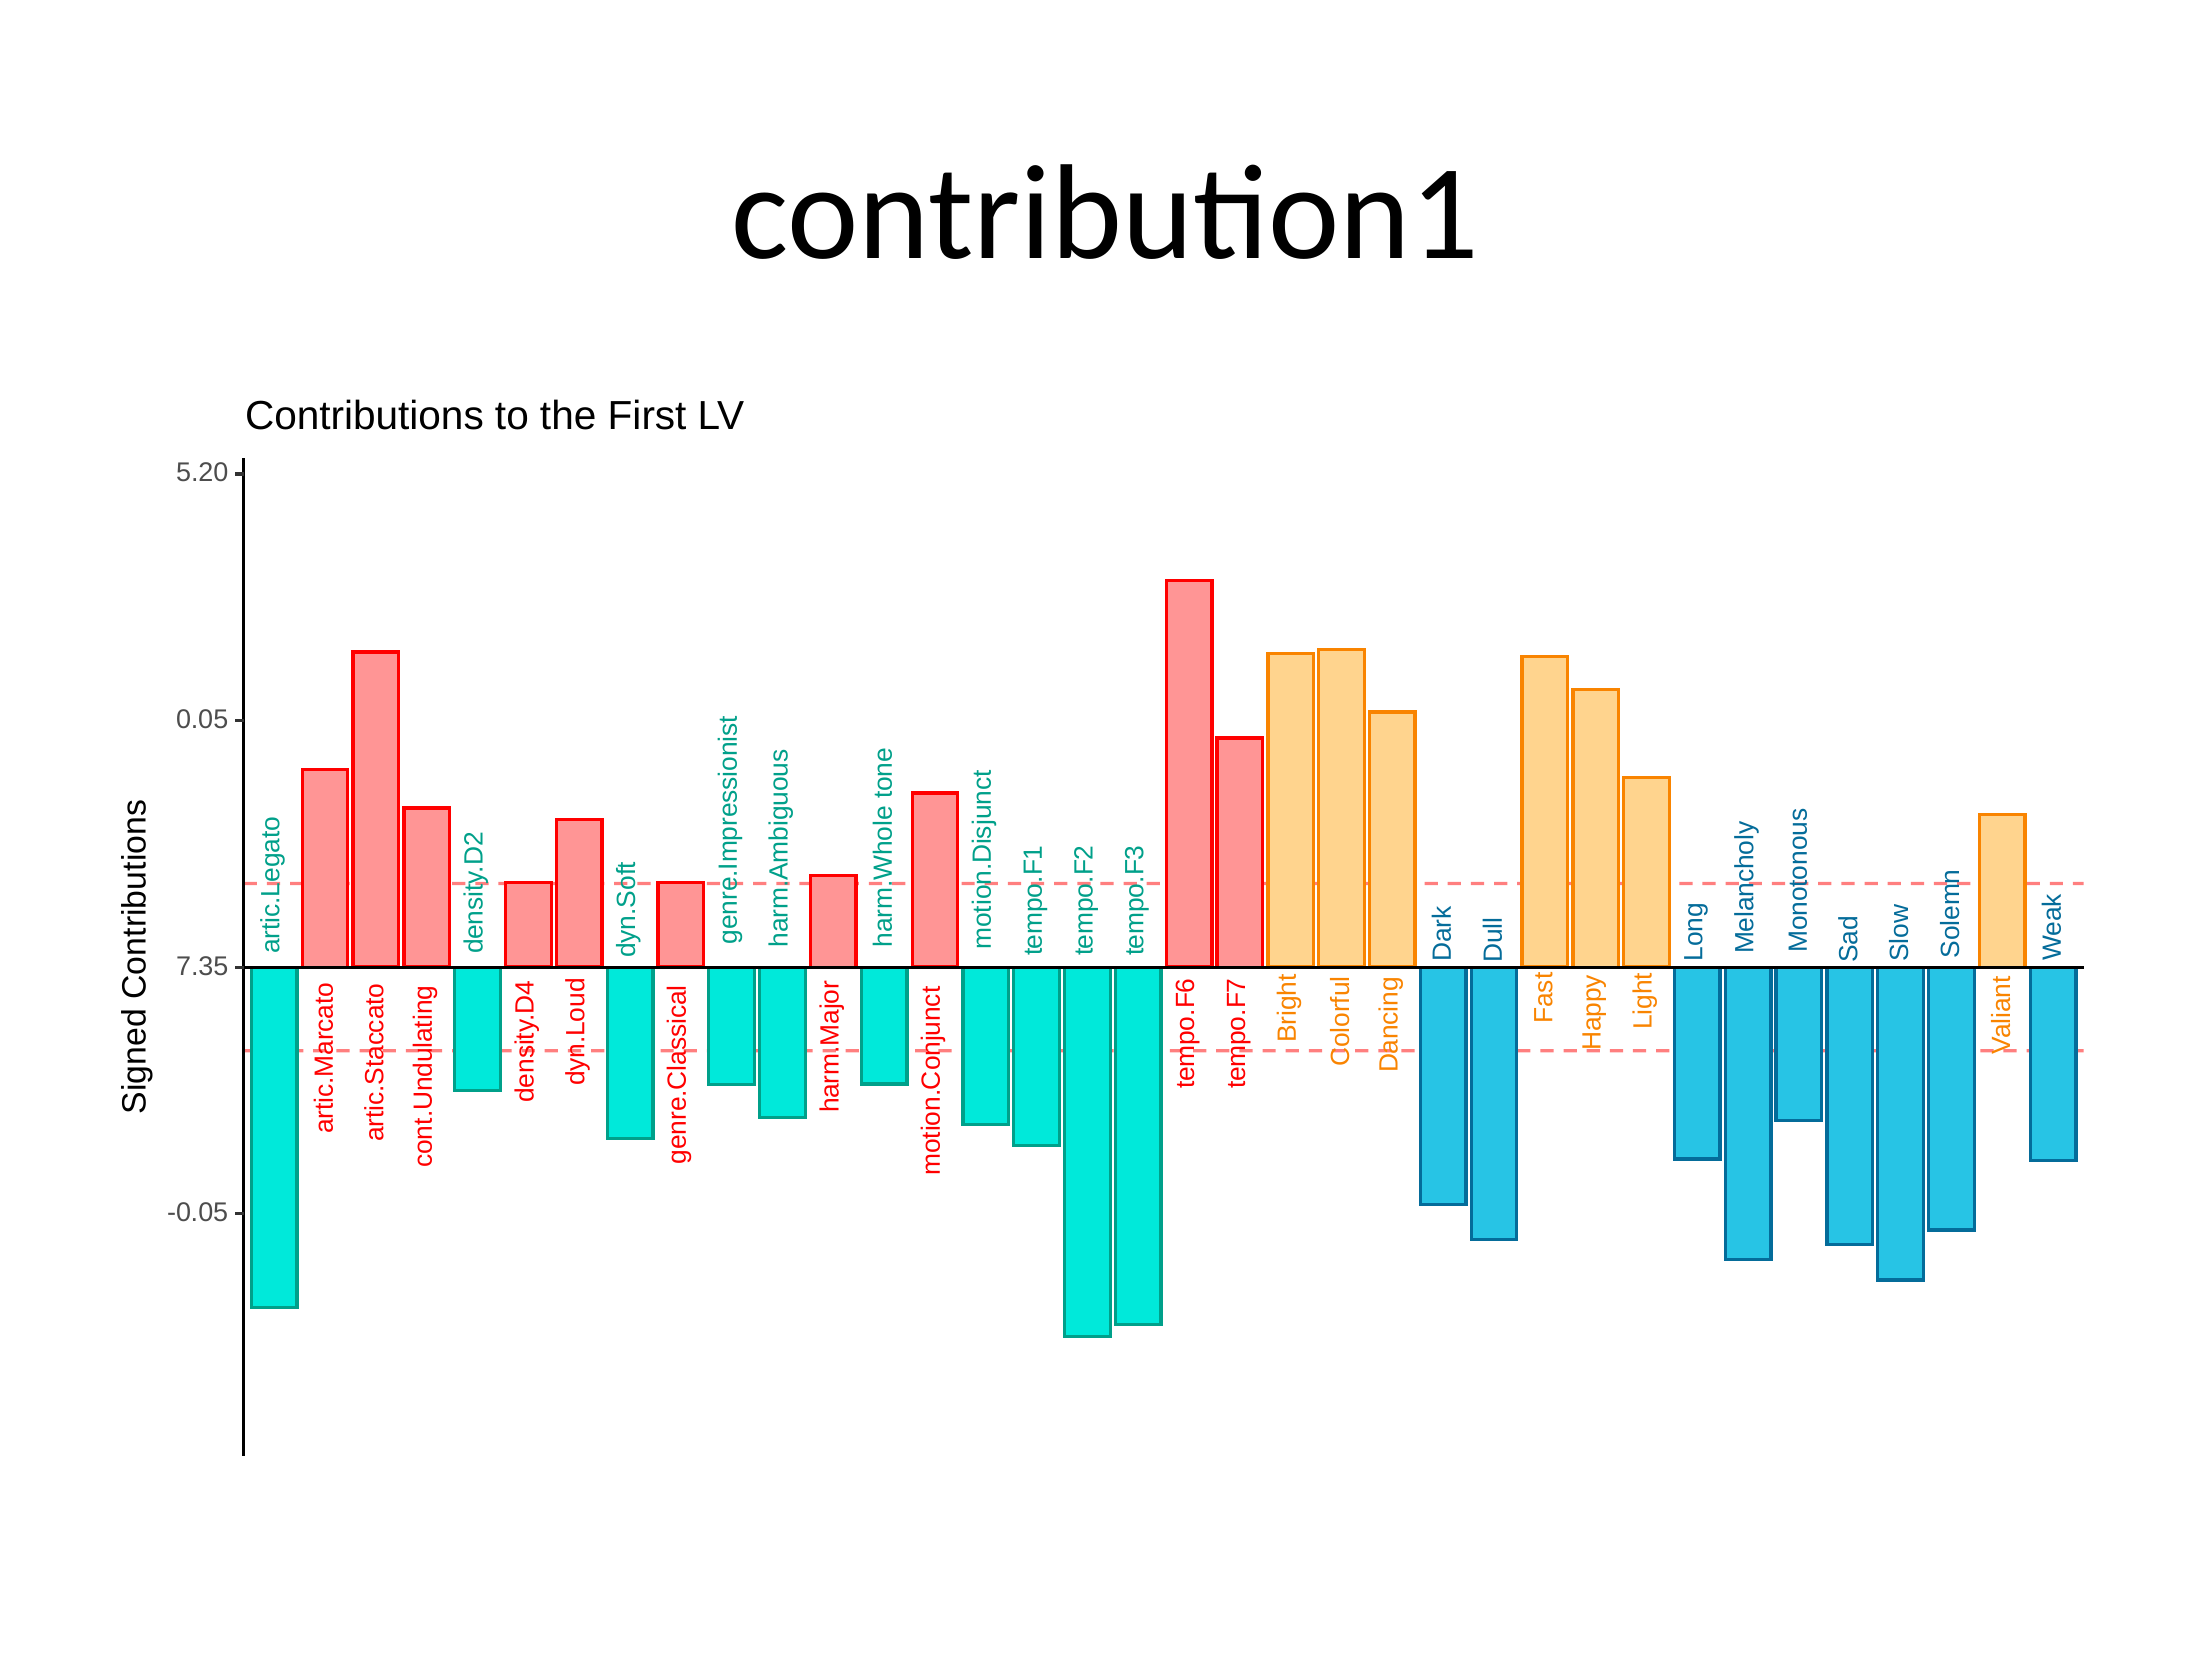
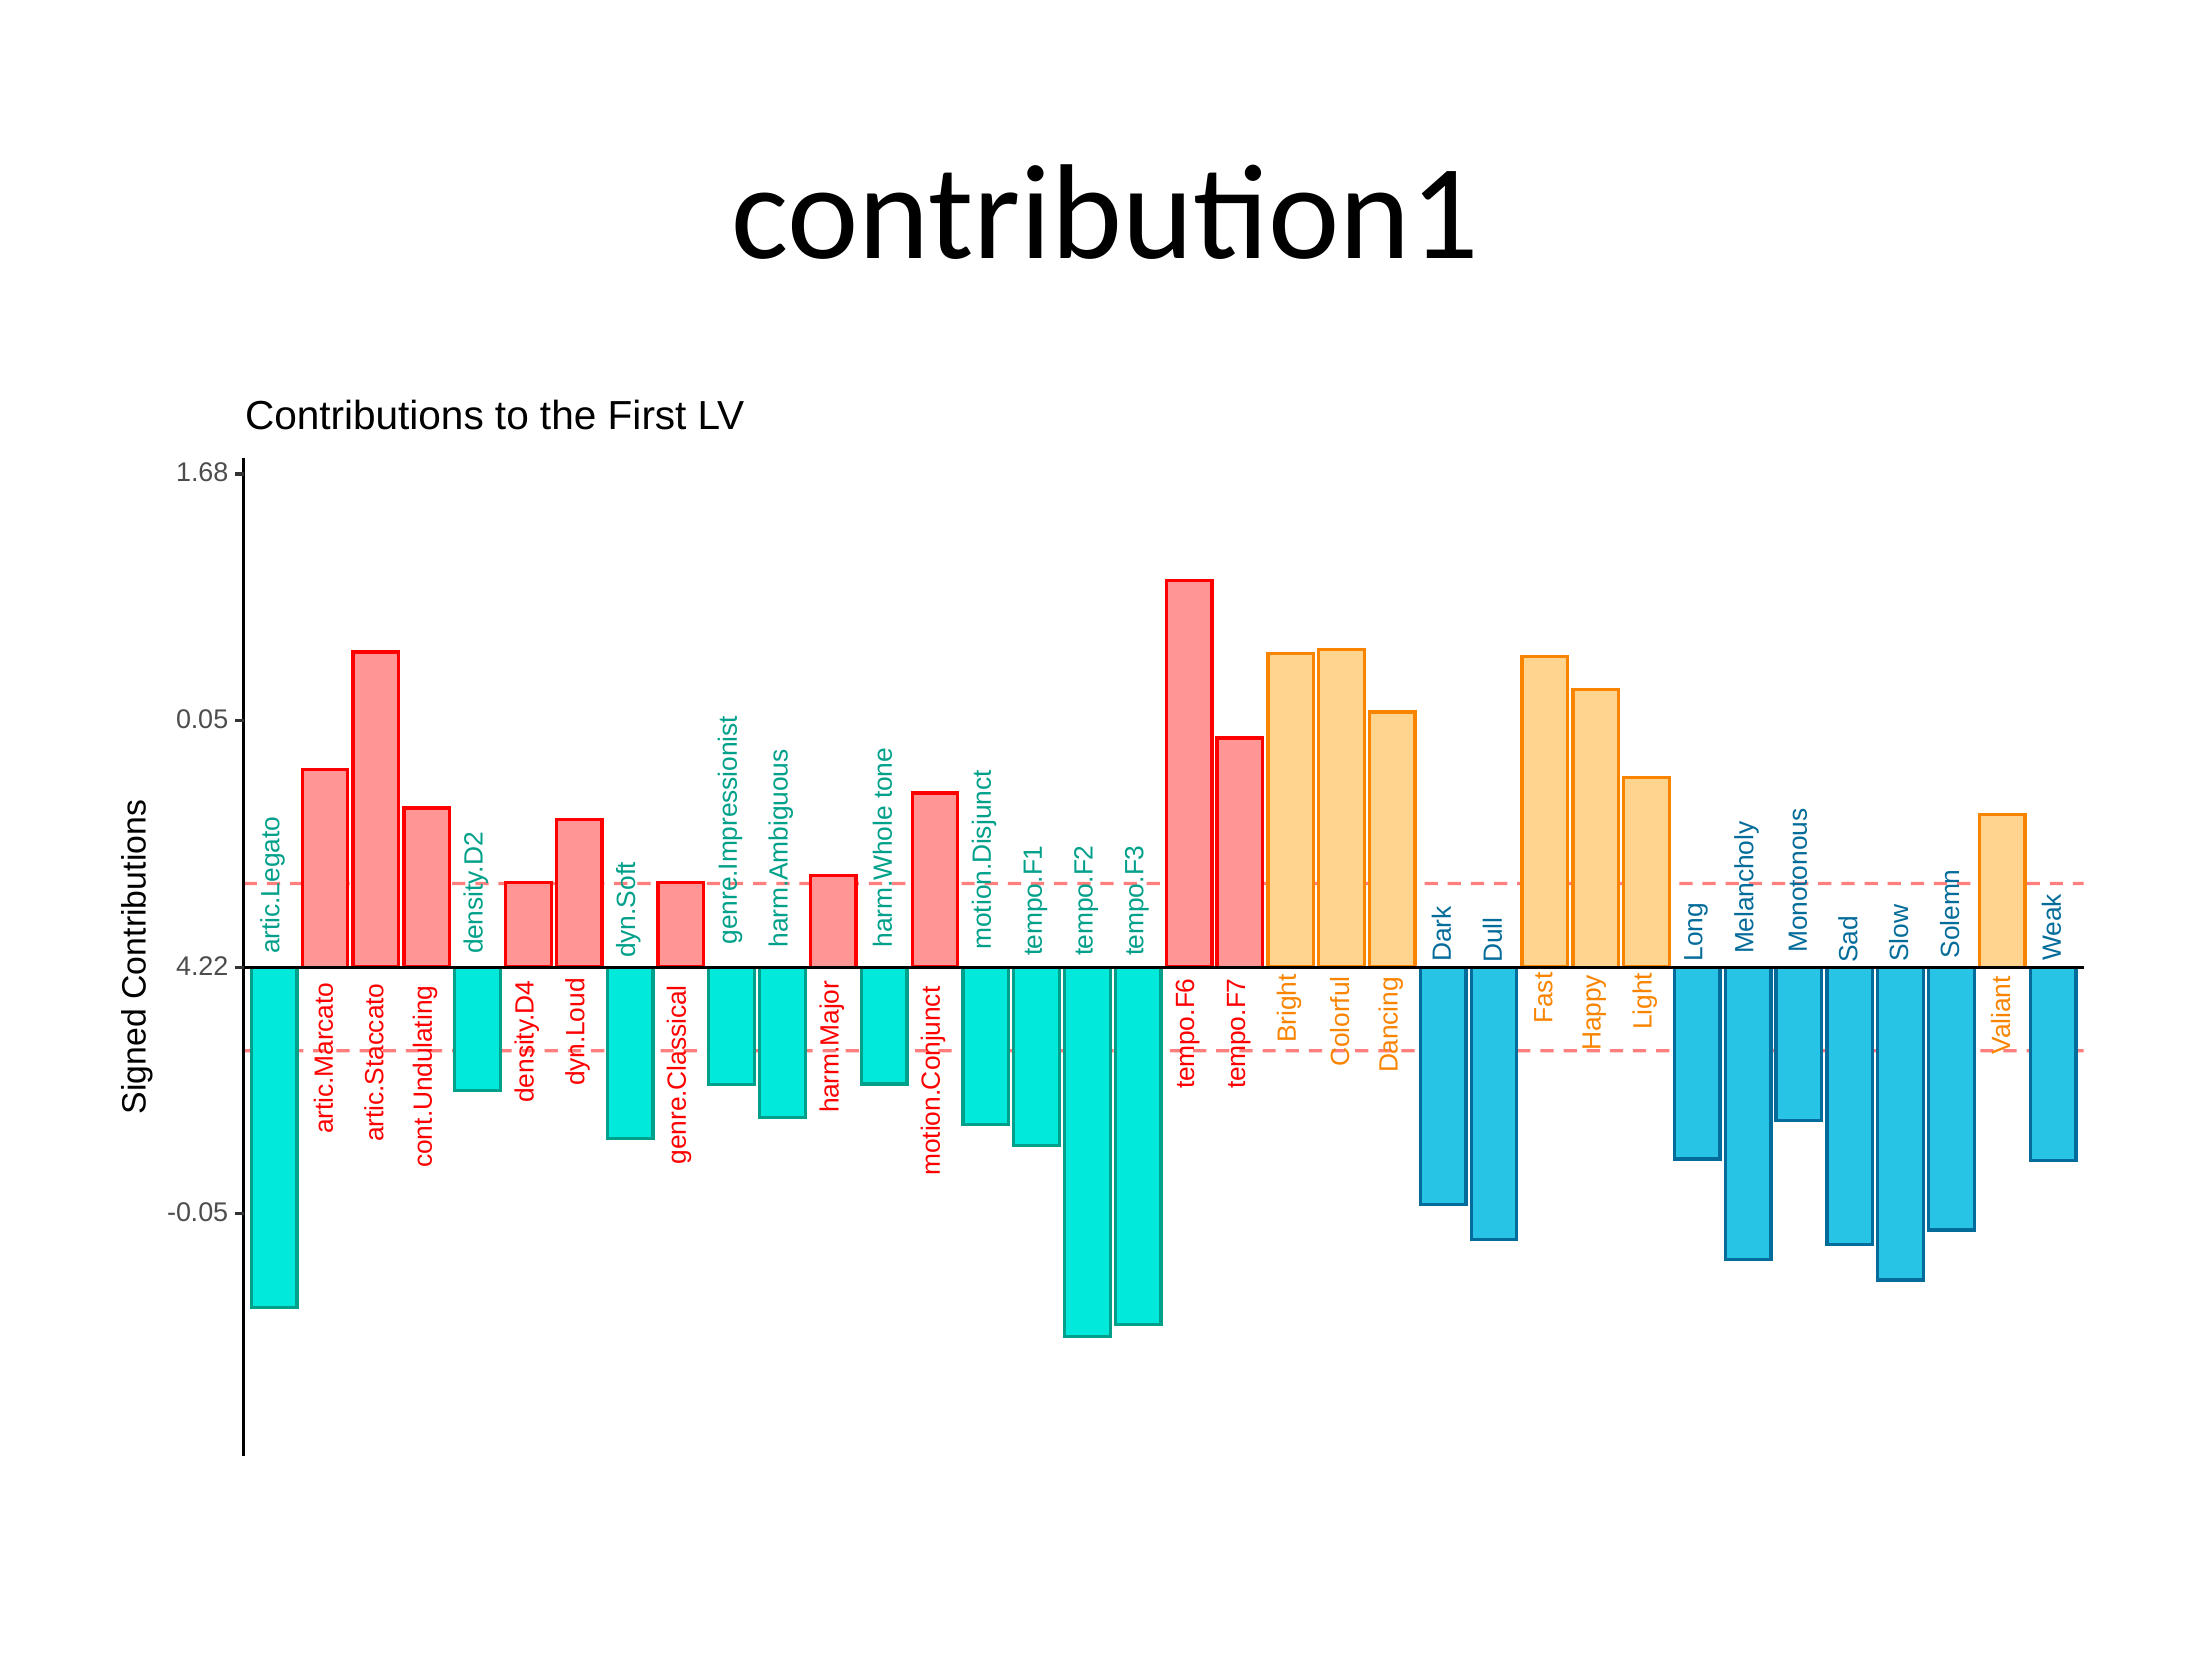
5.20: 5.20 -> 1.68 (202, 473)
7.35: 7.35 -> 4.22 (202, 966)
